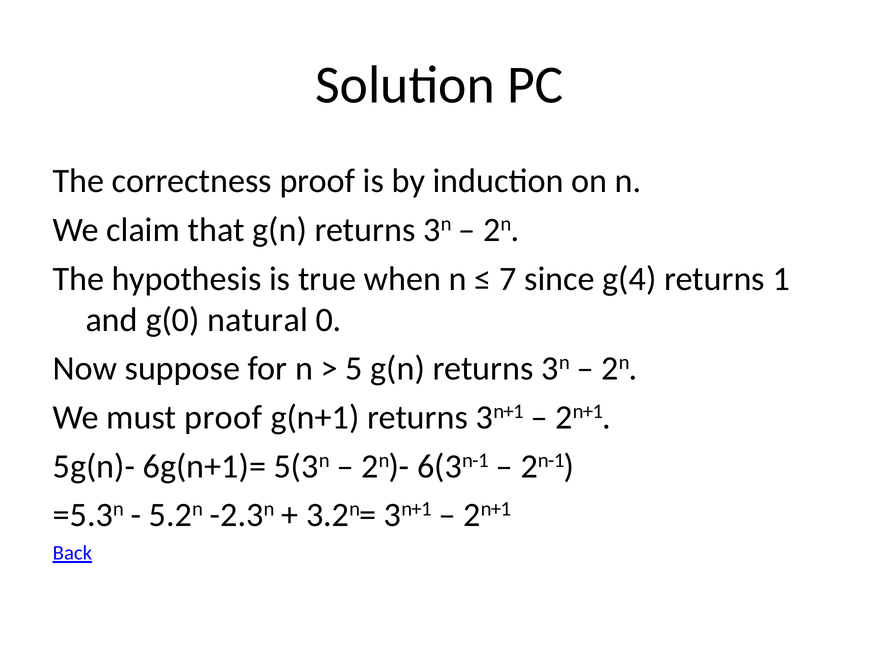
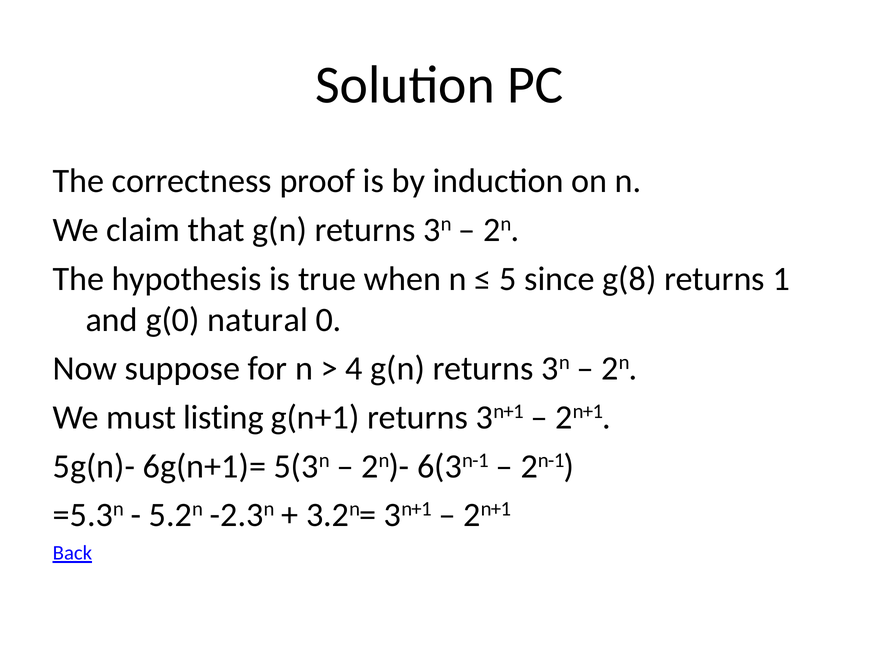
7: 7 -> 5 (508, 279)
g(4: g(4 -> g(8 (629, 279)
5: 5 -> 4 (354, 369)
must proof: proof -> listing (224, 418)
